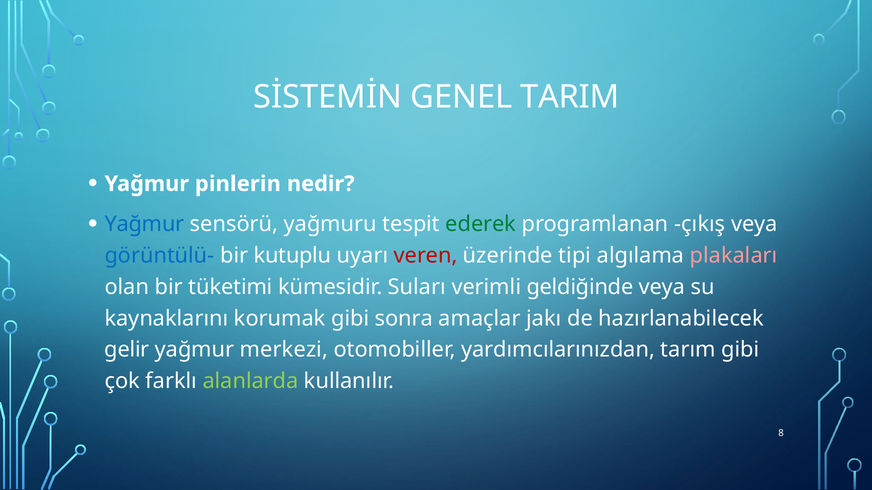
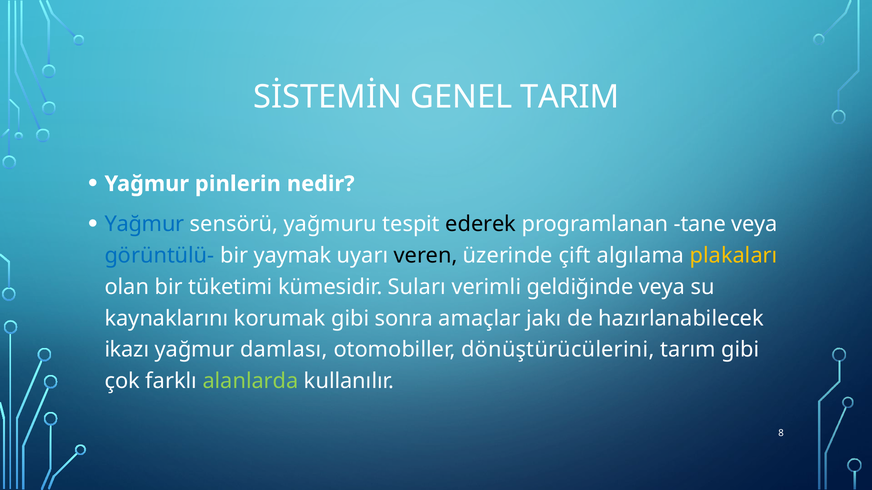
ederek colour: green -> black (481, 224)
çıkış: çıkış -> tane (700, 224)
kutuplu: kutuplu -> yaymak (293, 256)
veren colour: red -> black (426, 256)
tipi: tipi -> çift (575, 256)
plakaları colour: pink -> yellow (734, 256)
gelir: gelir -> ikazı (127, 350)
merkezi: merkezi -> damlası (284, 350)
yardımcılarınızdan: yardımcılarınızdan -> dönüştürücülerini (558, 350)
